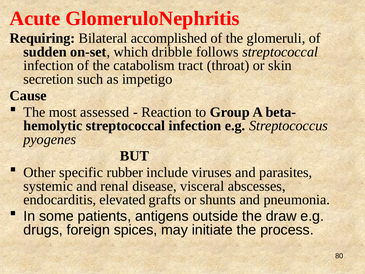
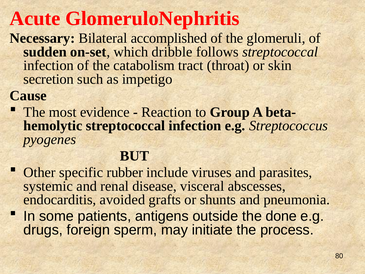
Requiring: Requiring -> Necessary (42, 38)
assessed: assessed -> evidence (105, 112)
elevated: elevated -> avoided (122, 200)
draw: draw -> done (281, 216)
spices: spices -> sperm (136, 230)
